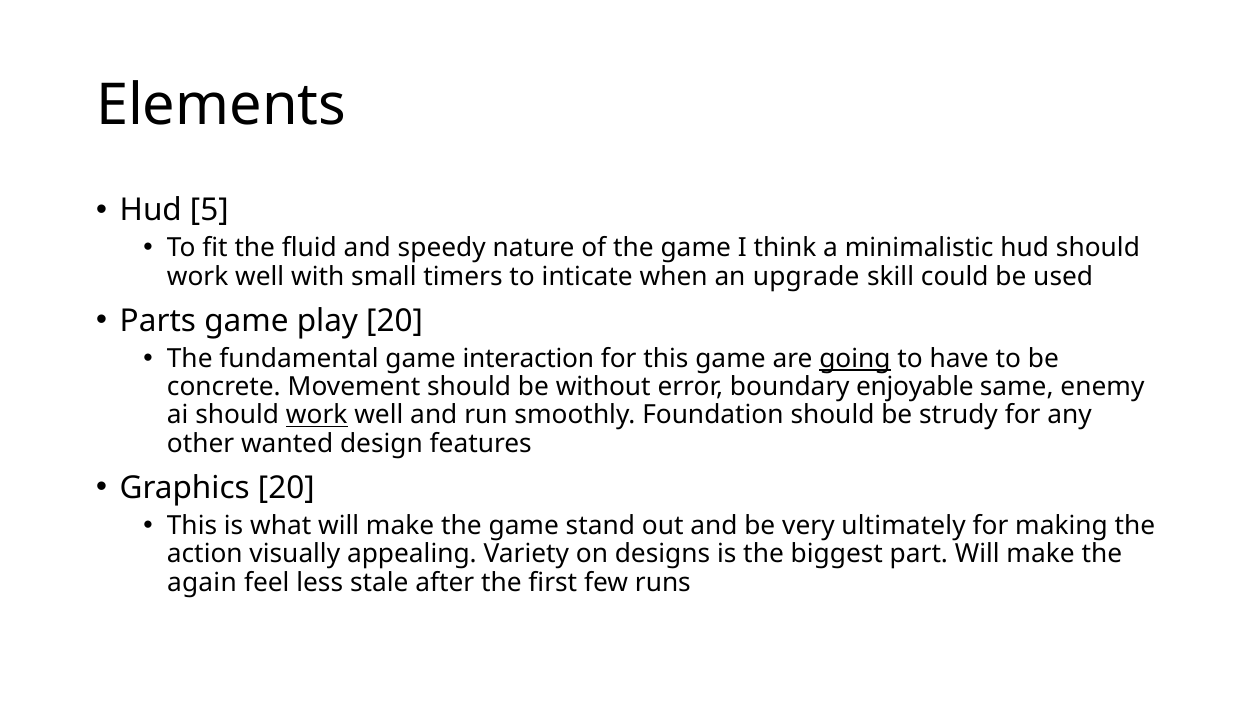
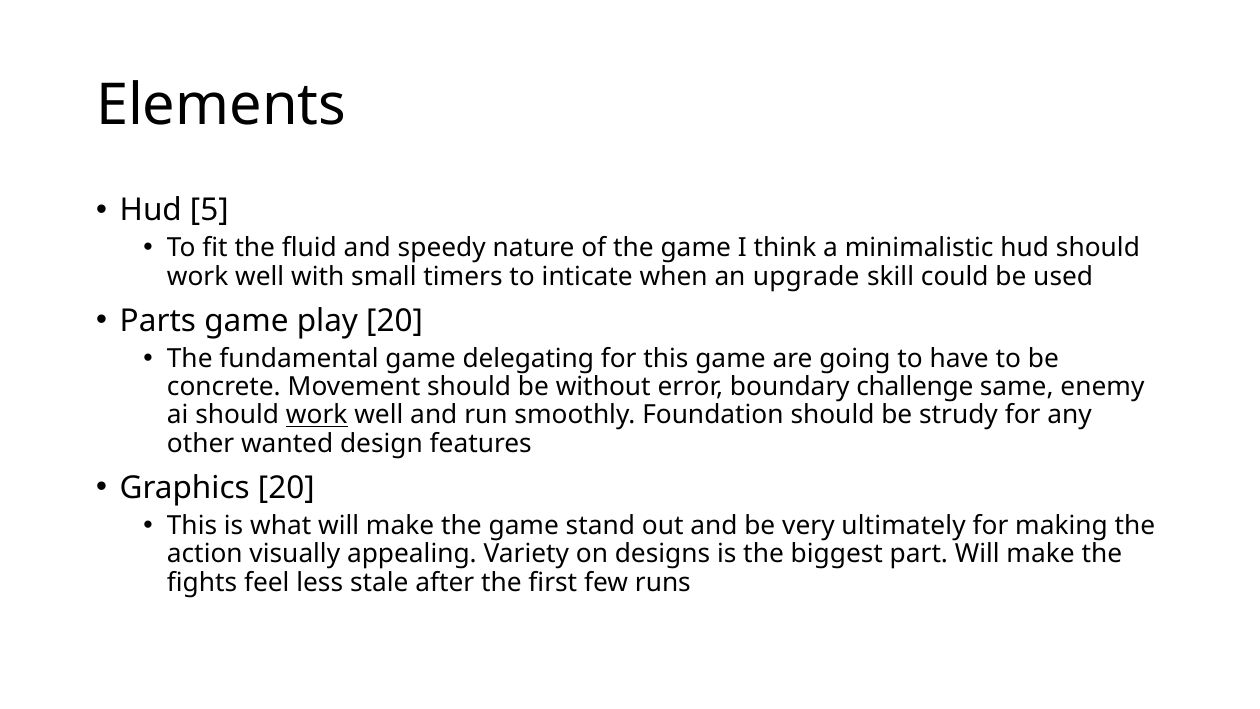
interaction: interaction -> delegating (528, 358)
going underline: present -> none (855, 358)
enjoyable: enjoyable -> challenge (915, 387)
again: again -> fights (202, 582)
